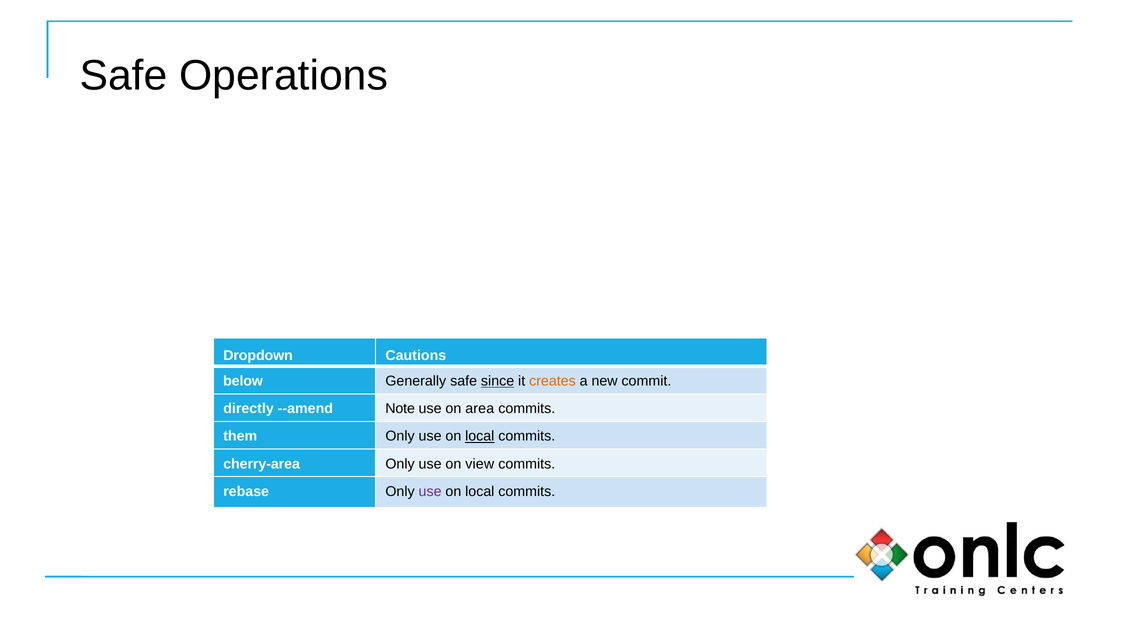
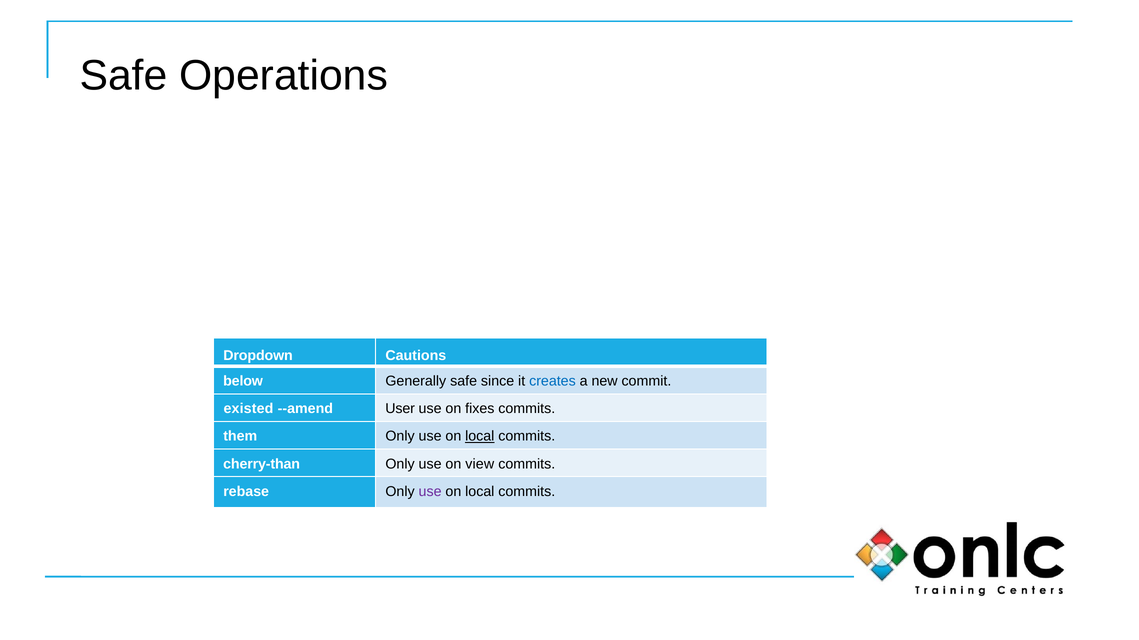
since underline: present -> none (498, 382)
creates colour: orange -> blue (552, 382)
directly: directly -> existed (248, 409)
Note: Note -> User (400, 409)
area: area -> fixes (480, 409)
cherry-area: cherry-area -> cherry-than (262, 464)
